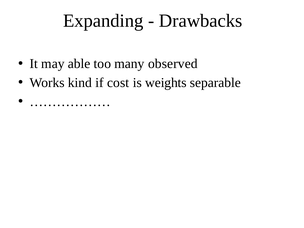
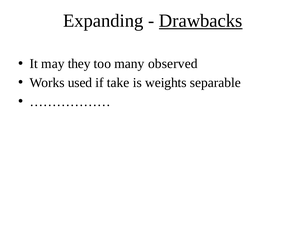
Drawbacks underline: none -> present (201, 21)
able: able -> they (79, 64)
kind: kind -> used (80, 83)
cost: cost -> take (118, 83)
